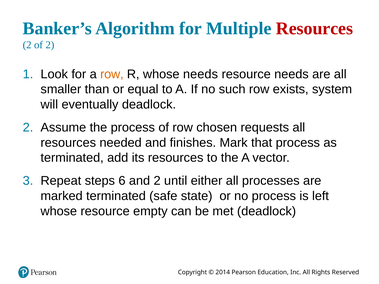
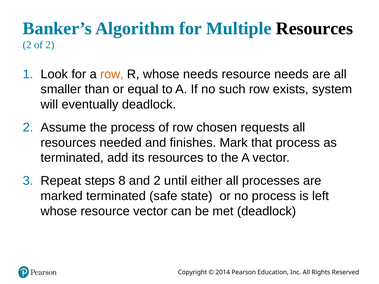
Resources colour: red -> black (314, 28)
6: 6 -> 8 (122, 181)
resource empty: empty -> vector (150, 211)
